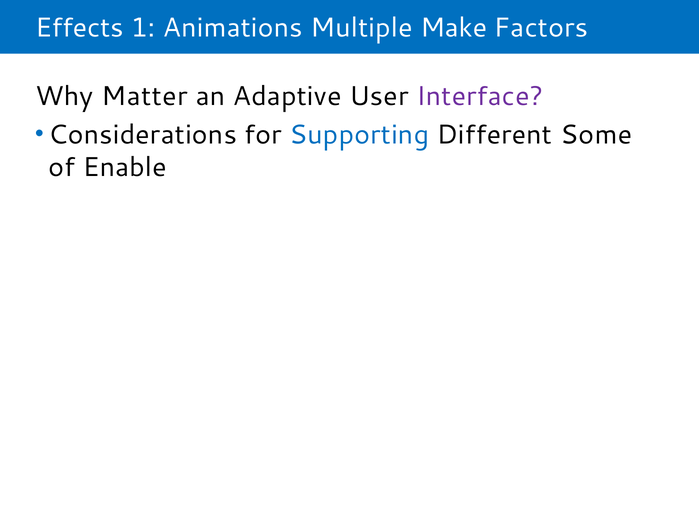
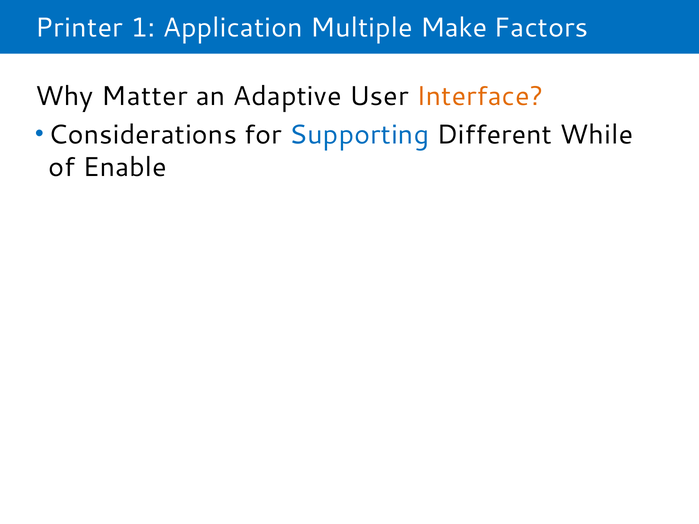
Effects: Effects -> Printer (79, 28)
Animations: Animations -> Application (233, 28)
Interface colour: purple -> orange (480, 96)
Some: Some -> While (596, 135)
